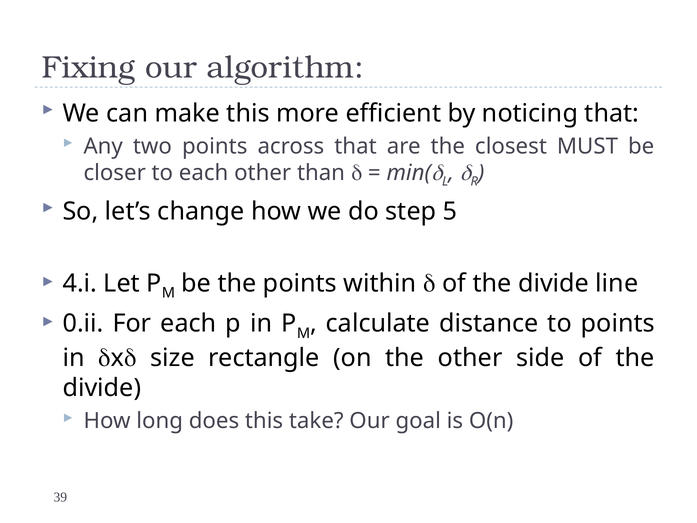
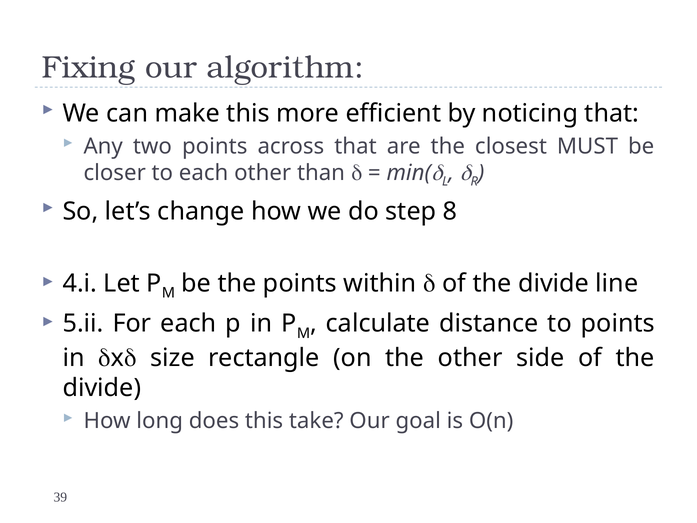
5: 5 -> 8 (450, 211)
0.ii: 0.ii -> 5.ii (83, 323)
